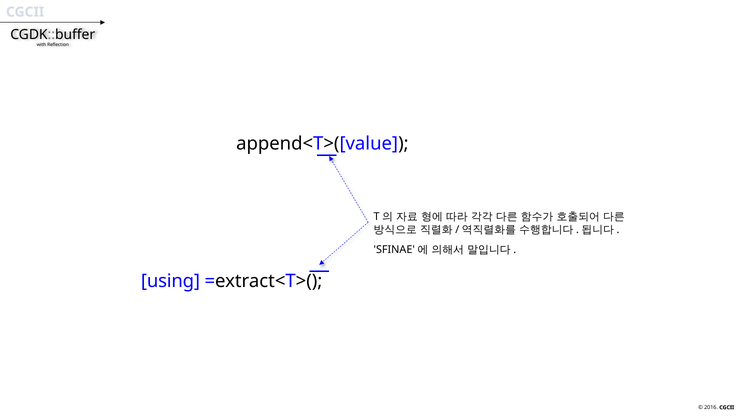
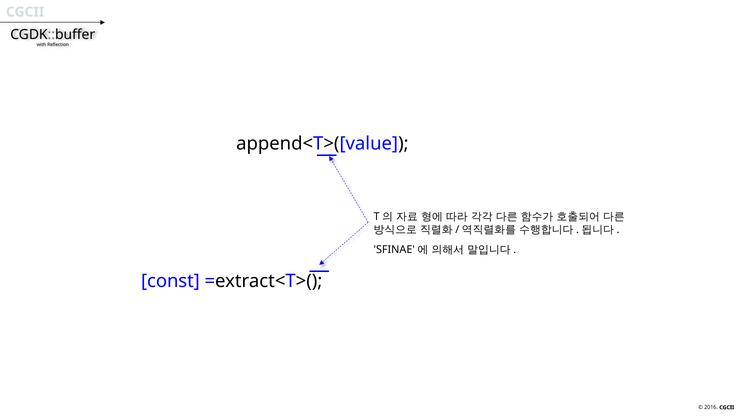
using: using -> const (170, 281)
